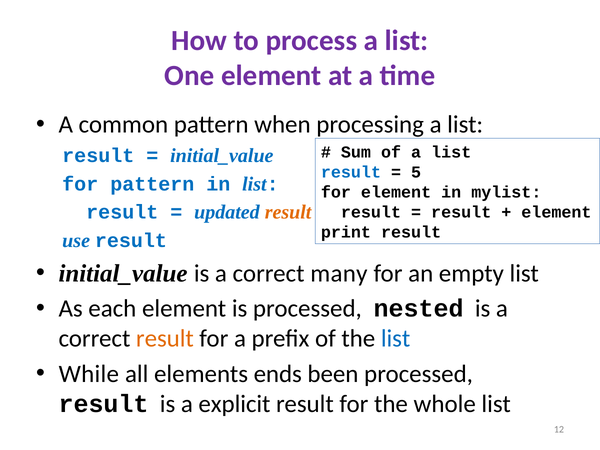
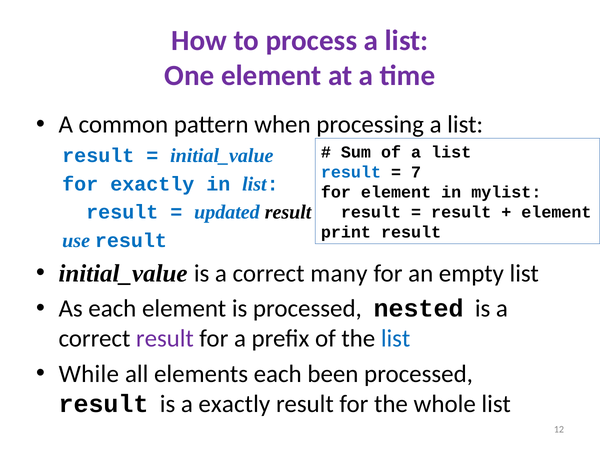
5: 5 -> 7 (416, 172)
for pattern: pattern -> exactly (152, 184)
result colour: orange -> black (288, 212)
result colour: orange -> purple (165, 339)
elements ends: ends -> each (278, 374)
a explicit: explicit -> exactly (234, 404)
